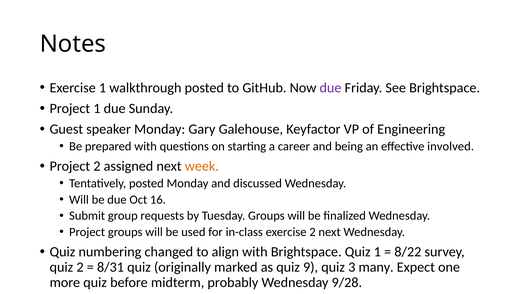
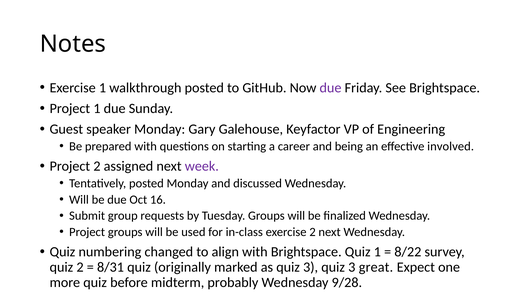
week colour: orange -> purple (202, 166)
as quiz 9: 9 -> 3 (311, 267)
many: many -> great (376, 267)
